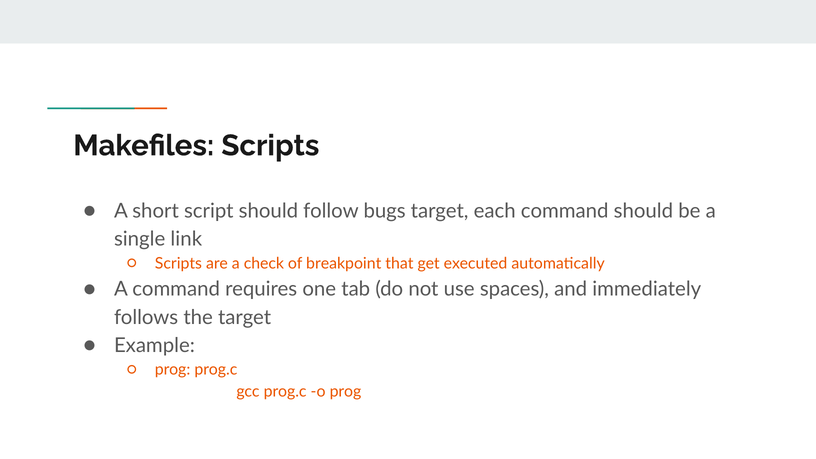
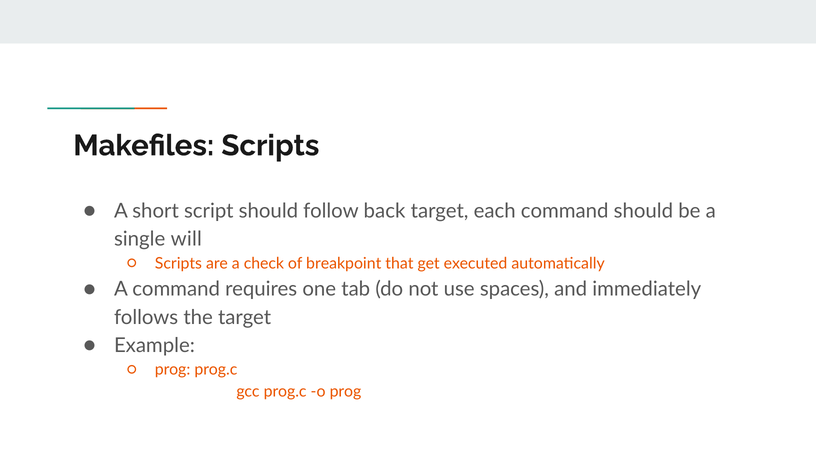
bugs: bugs -> back (385, 211)
link: link -> will (186, 239)
